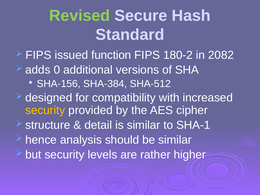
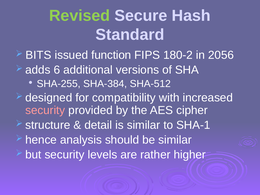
FIPS: FIPS -> BITS (38, 55)
2082: 2082 -> 2056 (221, 55)
0: 0 -> 6 (57, 70)
SHA-156: SHA-156 -> SHA-255 (59, 84)
security colour: yellow -> pink (45, 110)
